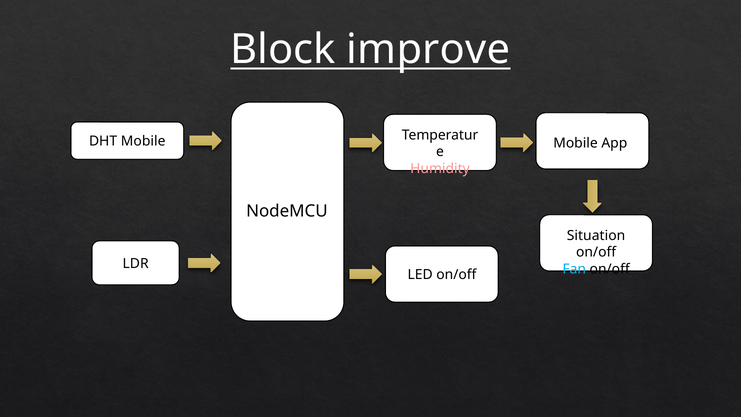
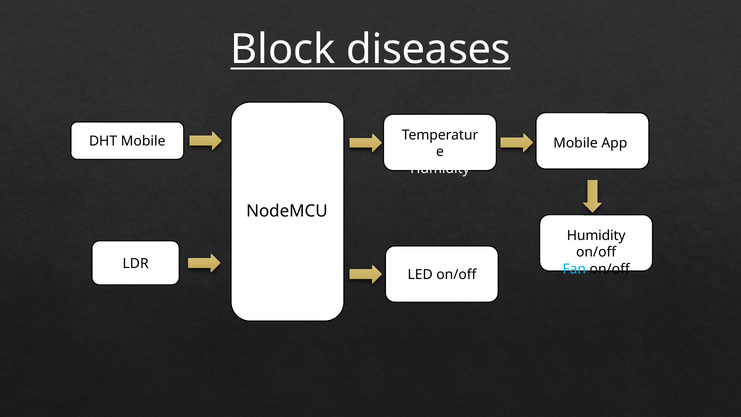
improve: improve -> diseases (429, 50)
Humidity colour: pink -> white (440, 168)
Situation: Situation -> Humidity (596, 235)
